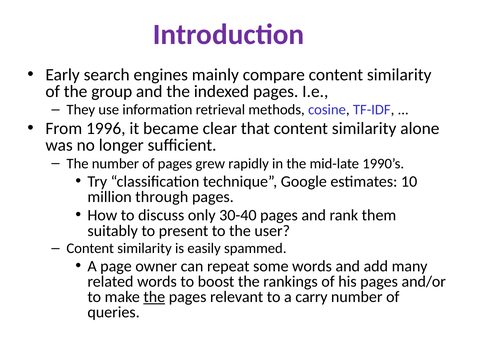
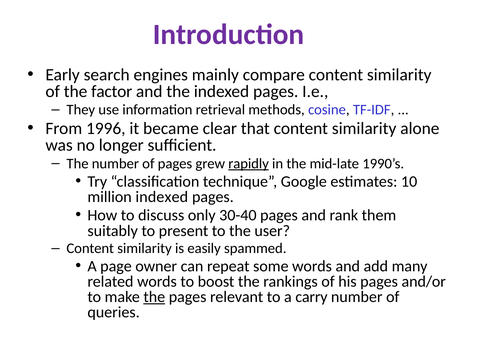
group: group -> factor (112, 91)
rapidly underline: none -> present (249, 164)
million through: through -> indexed (162, 197)
